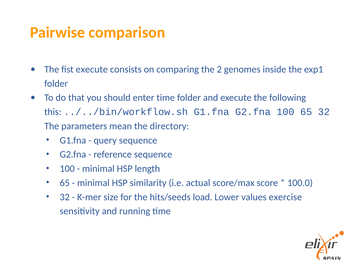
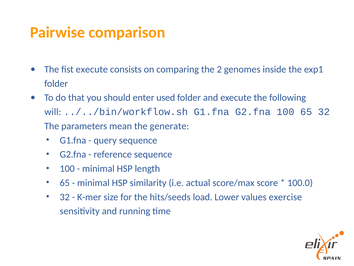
enter time: time -> used (166, 98)
this: this -> will (53, 112)
directory: directory -> generate (169, 126)
